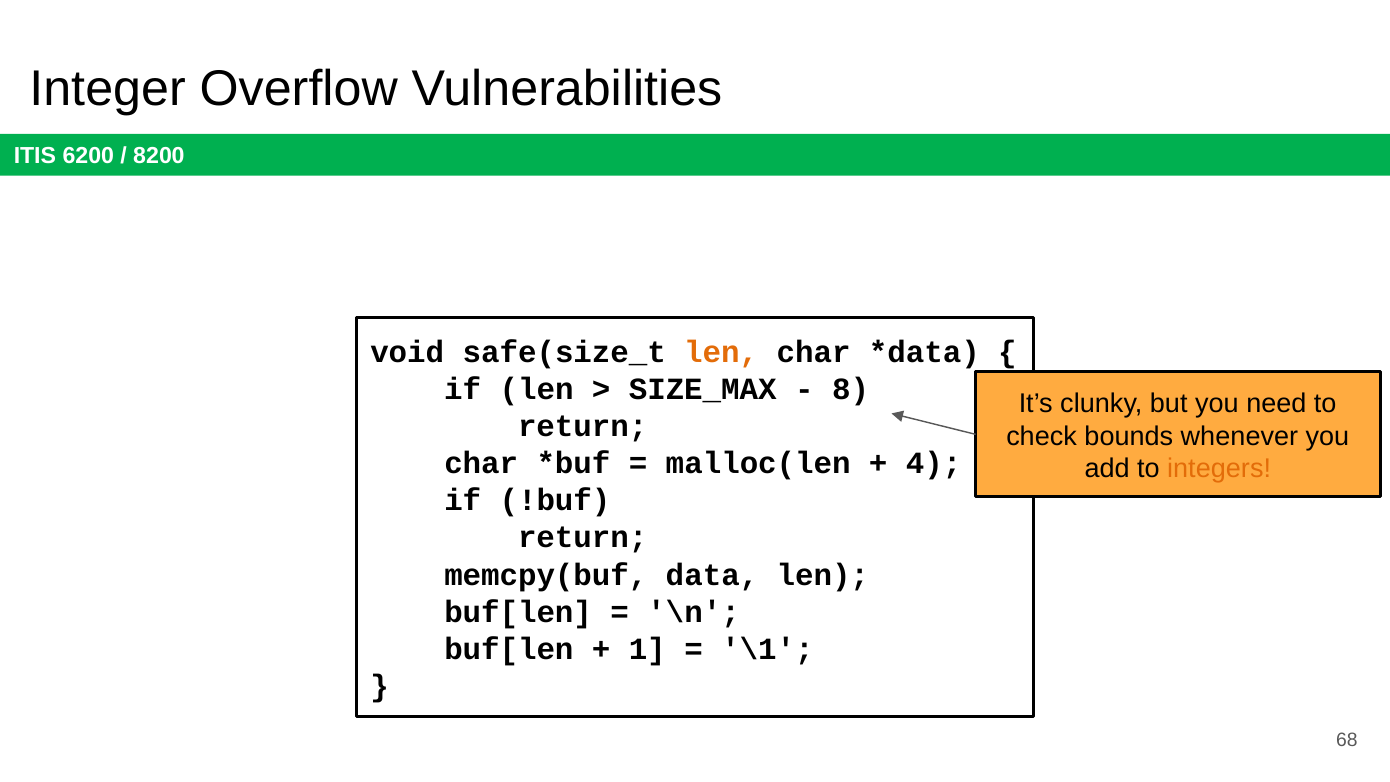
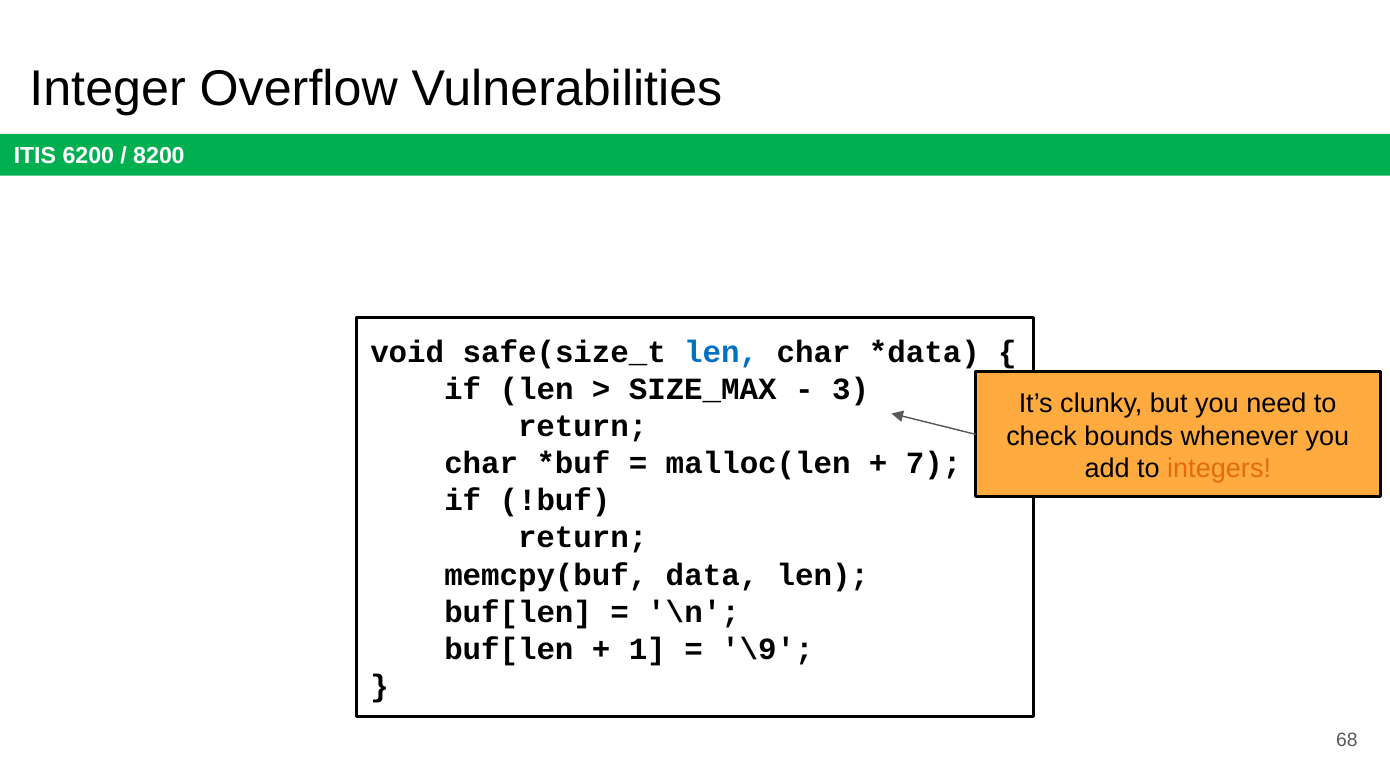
len colour: orange -> blue (721, 352)
8: 8 -> 3 (851, 390)
4: 4 -> 7 (934, 464)
\1: \1 -> \9 (767, 649)
